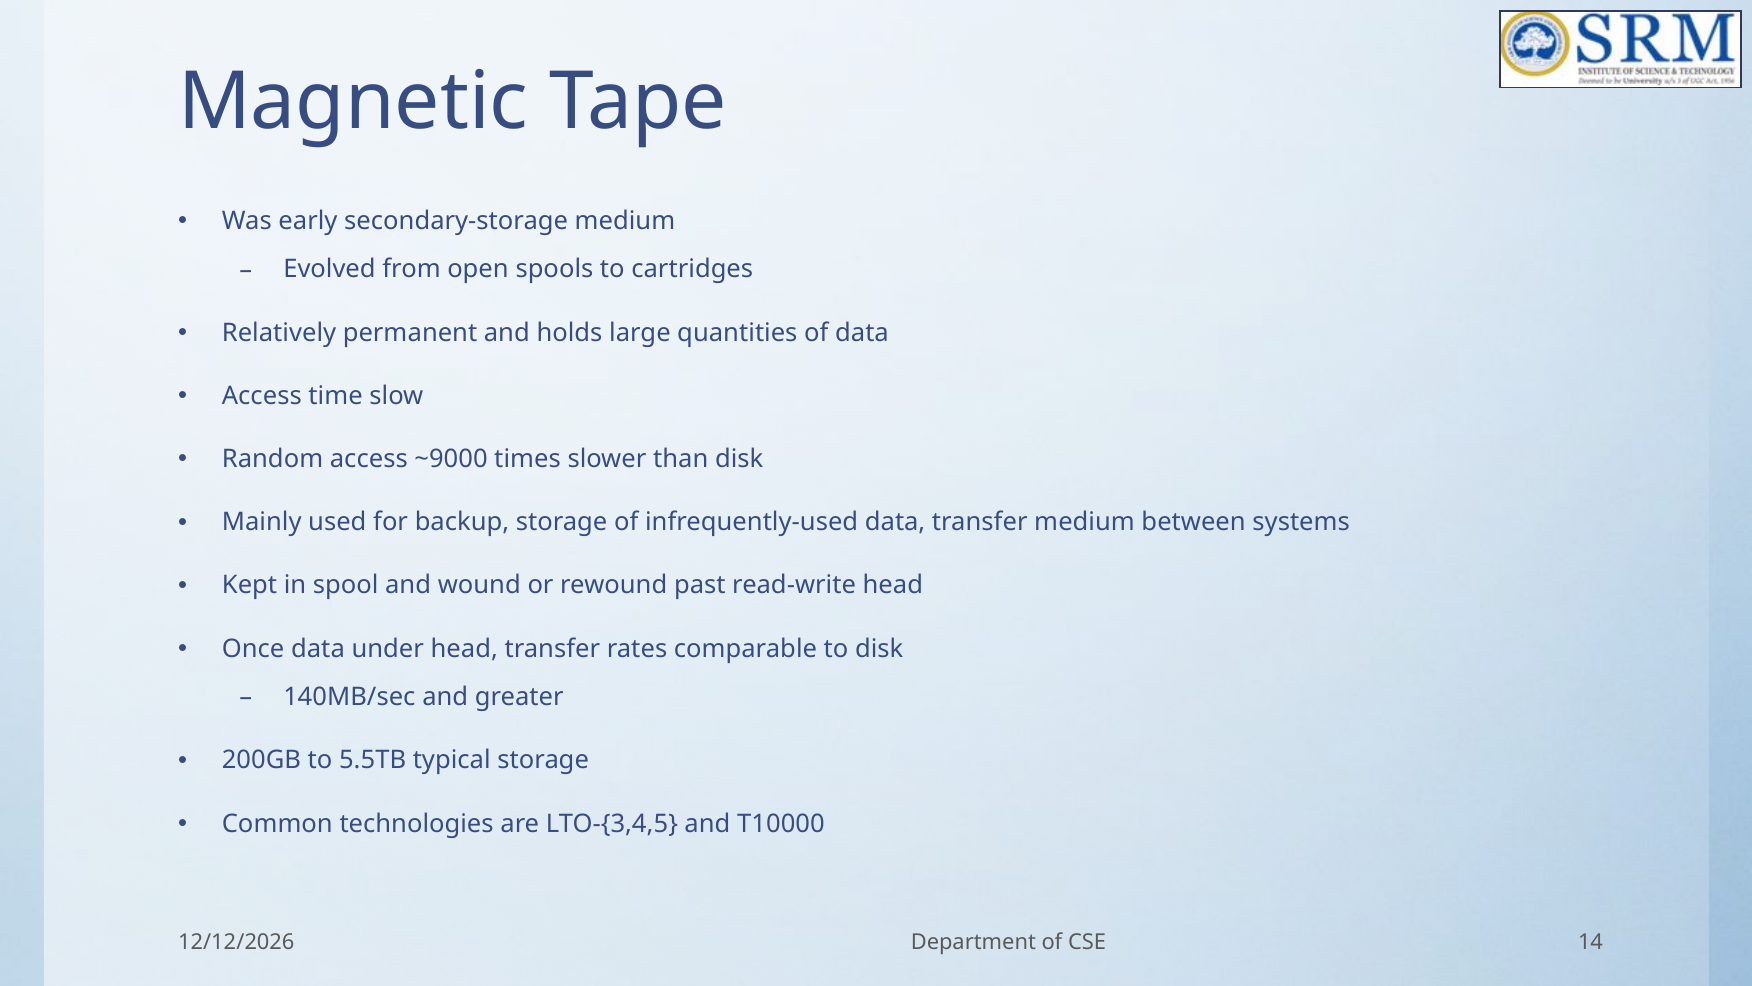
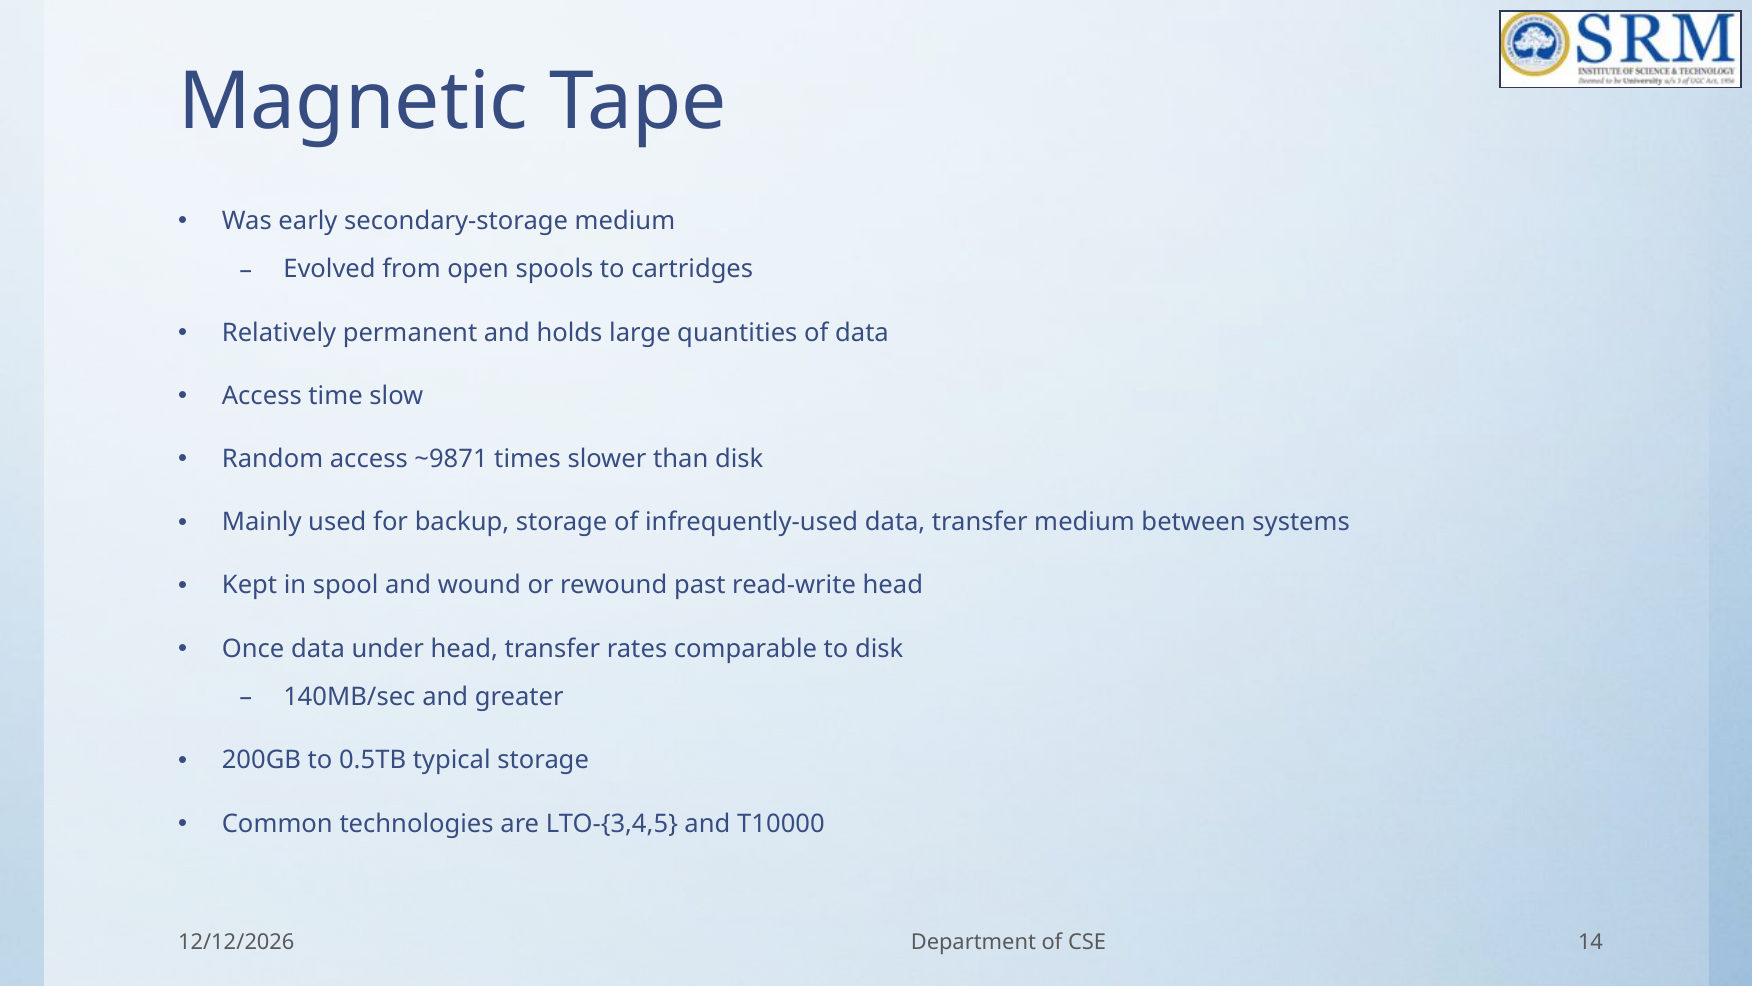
~9000: ~9000 -> ~9871 (451, 459)
5.5TB: 5.5TB -> 0.5TB (373, 760)
